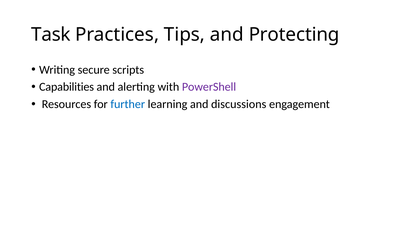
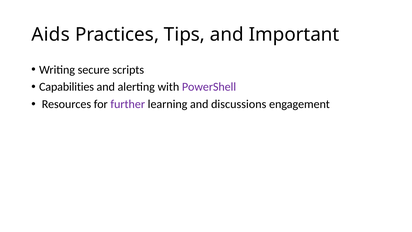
Task: Task -> Aids (51, 35)
Protecting: Protecting -> Important (294, 35)
further colour: blue -> purple (128, 104)
